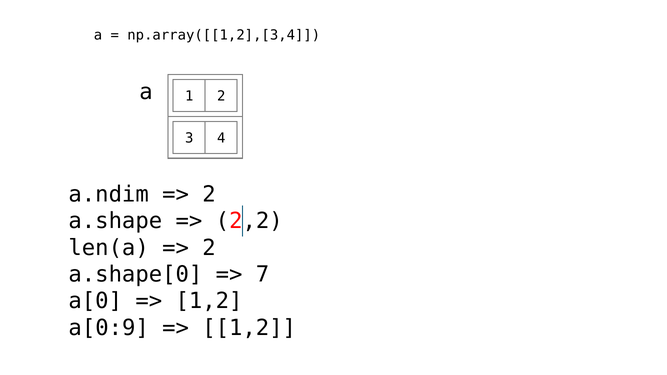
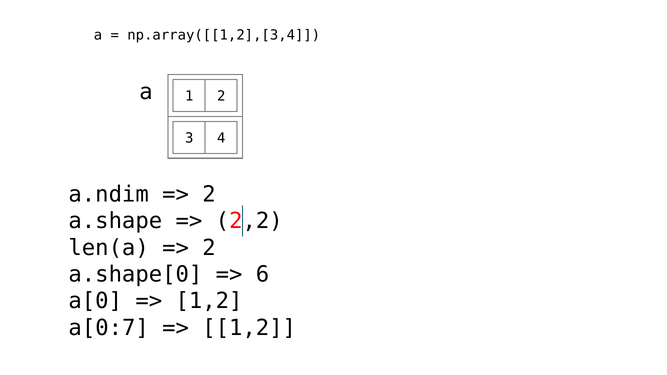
7: 7 -> 6 (263, 275)
a[0:9: a[0:9 -> a[0:7 (109, 328)
